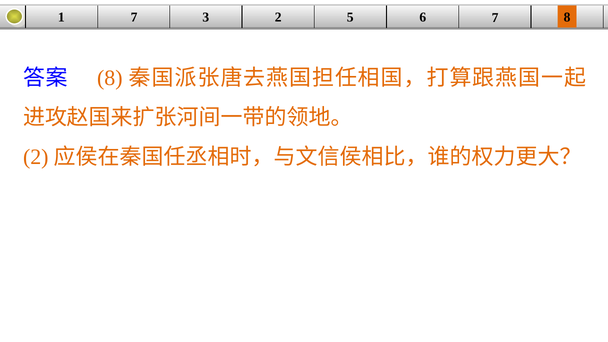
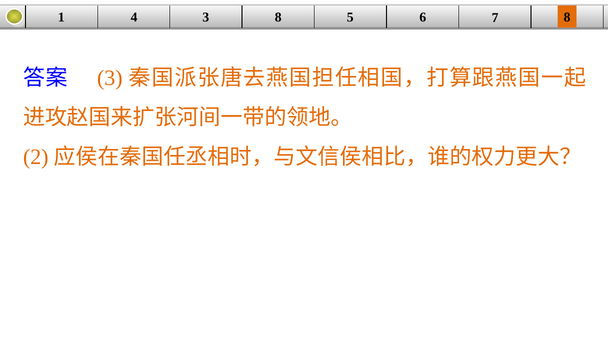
1 7: 7 -> 4 (134, 17)
3 2: 2 -> 8 (278, 17)
8: 8 -> 3 (110, 78)
